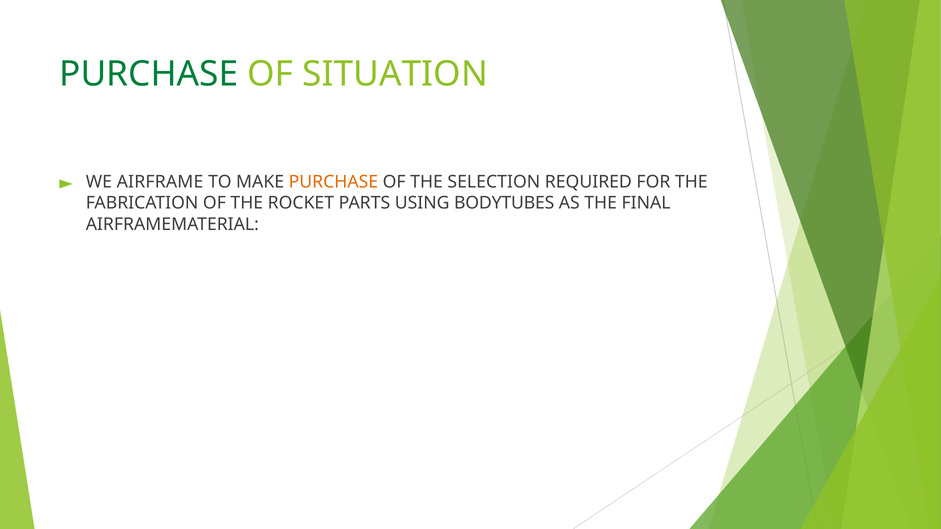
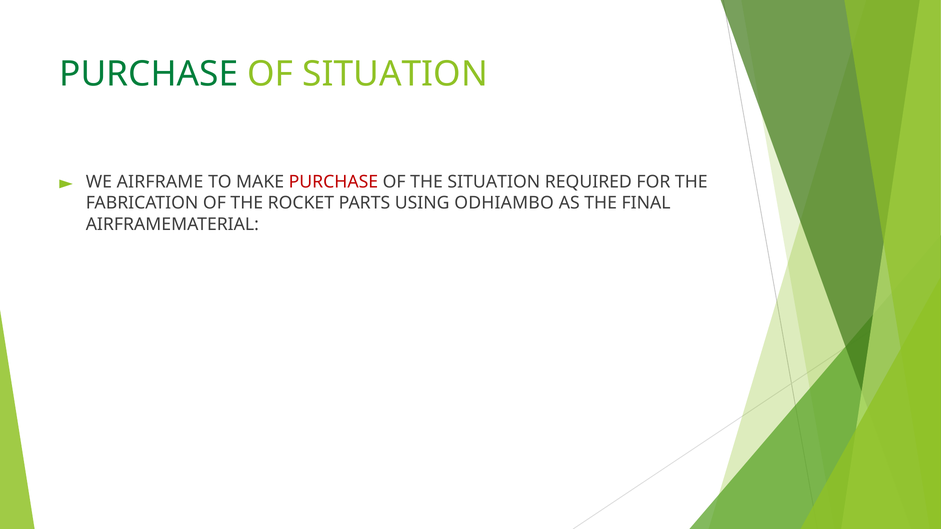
PURCHASE colour: orange -> red (333, 182)
THE SELECTION: SELECTION -> SITUATION (494, 182)
BODYTUBES: BODYTUBES -> ODHIAMBO (504, 203)
